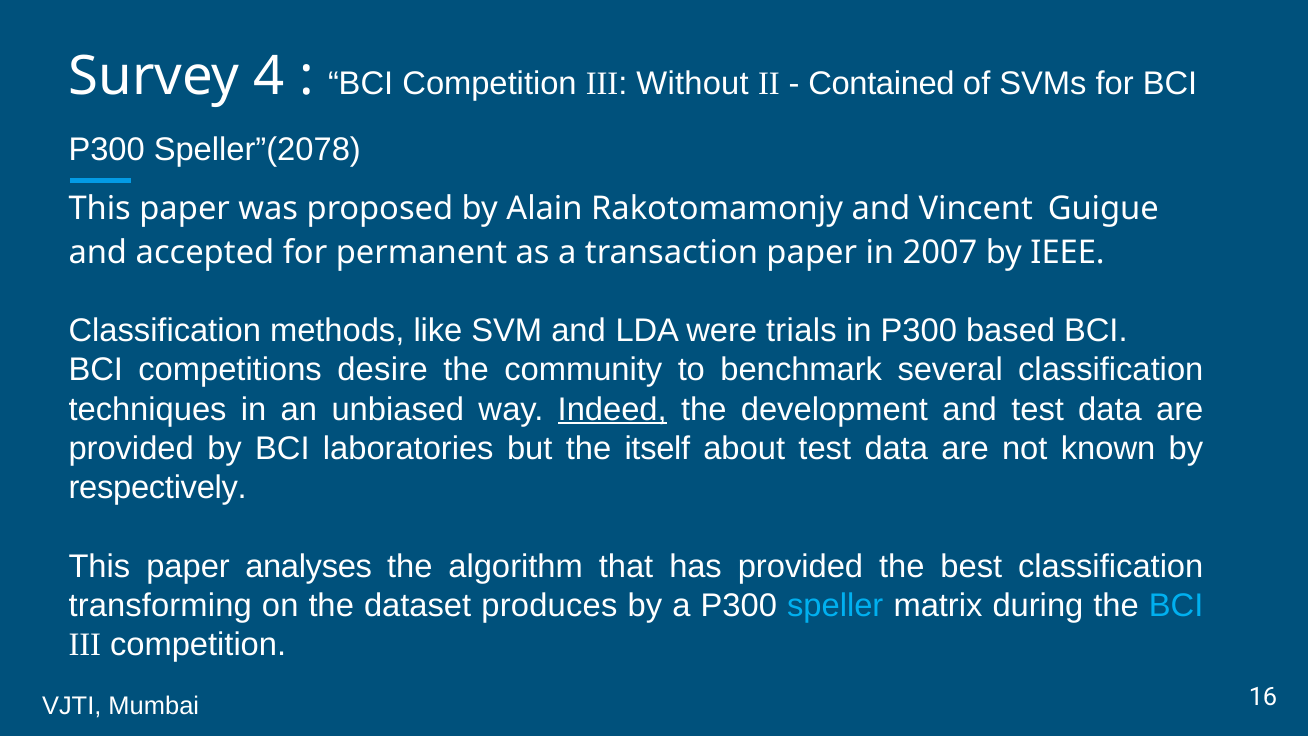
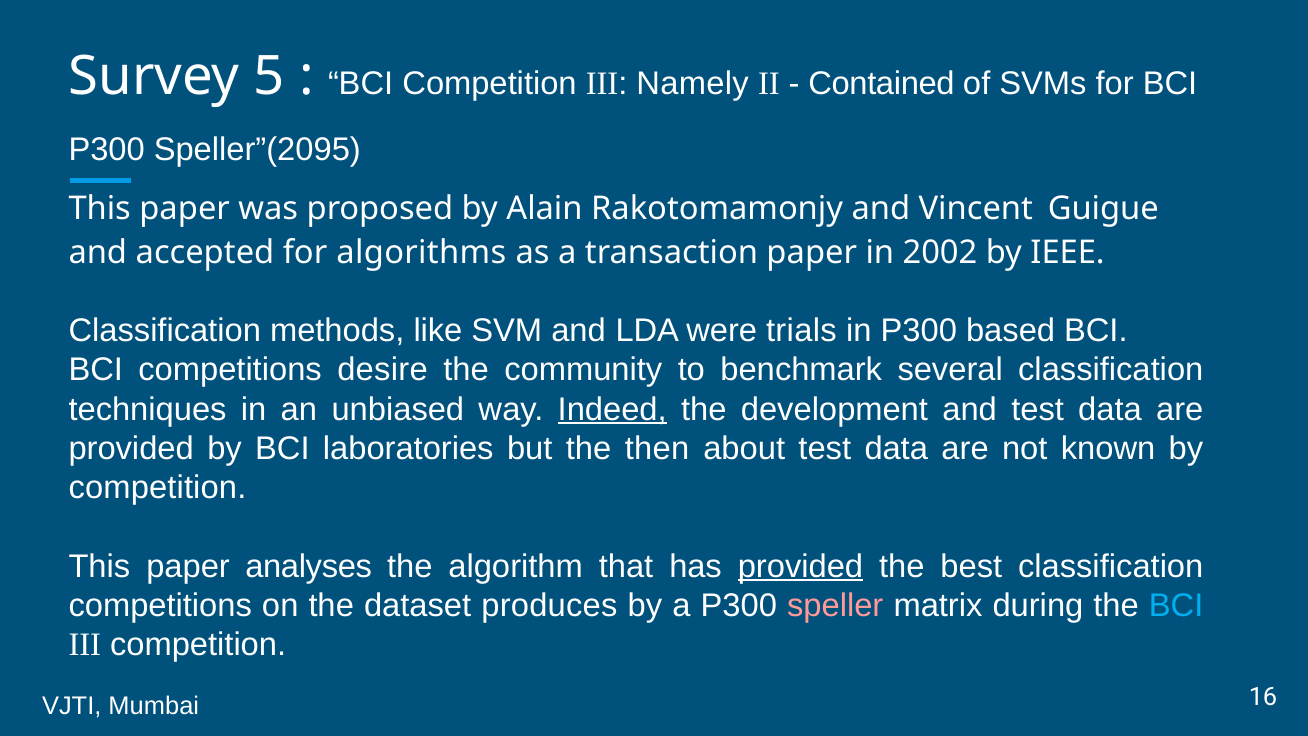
4: 4 -> 5 (269, 77)
Without: Without -> Namely (693, 84)
Speller”(2078: Speller”(2078 -> Speller”(2095 (257, 149)
permanent: permanent -> algorithms (421, 252)
2007: 2007 -> 2002 (940, 252)
itself: itself -> then (657, 448)
respectively: respectively -> competition (157, 488)
provided underline: none -> present (800, 566)
transforming: transforming -> competitions (160, 605)
speller colour: light blue -> pink (835, 605)
